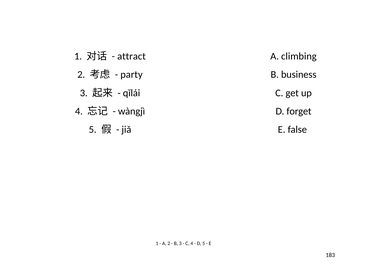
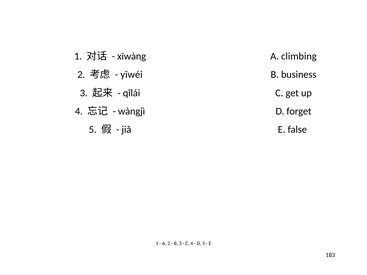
attract: attract -> xīwàng (132, 56)
party: party -> yǐwéi (132, 75)
